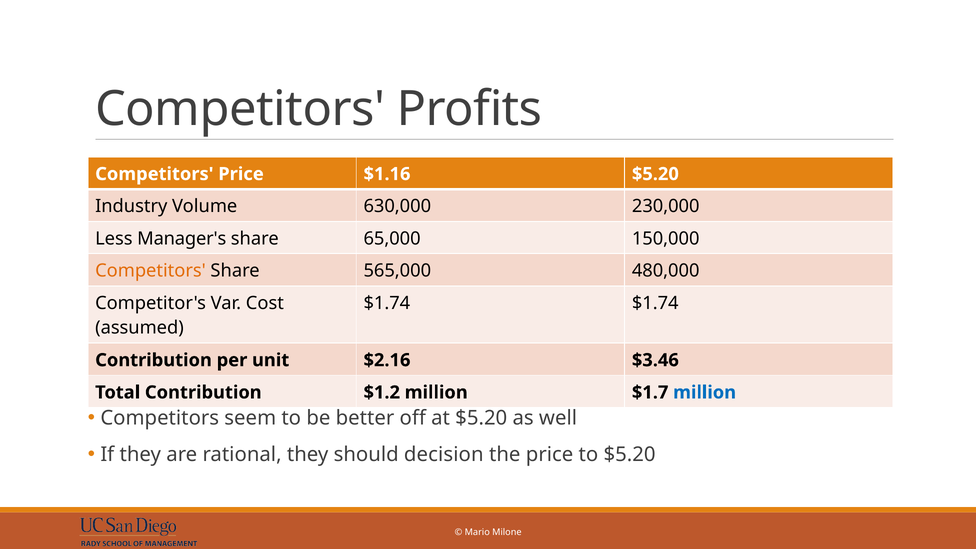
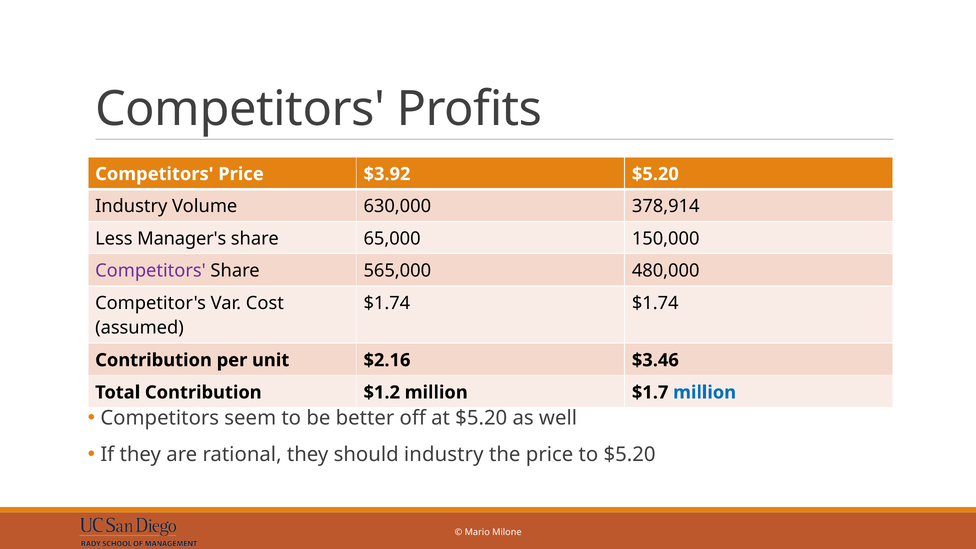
$1.16: $1.16 -> $3.92 (387, 174)
230,000: 230,000 -> 378,914 (666, 206)
Competitors colour: orange -> purple (150, 271)
should decision: decision -> industry (444, 454)
